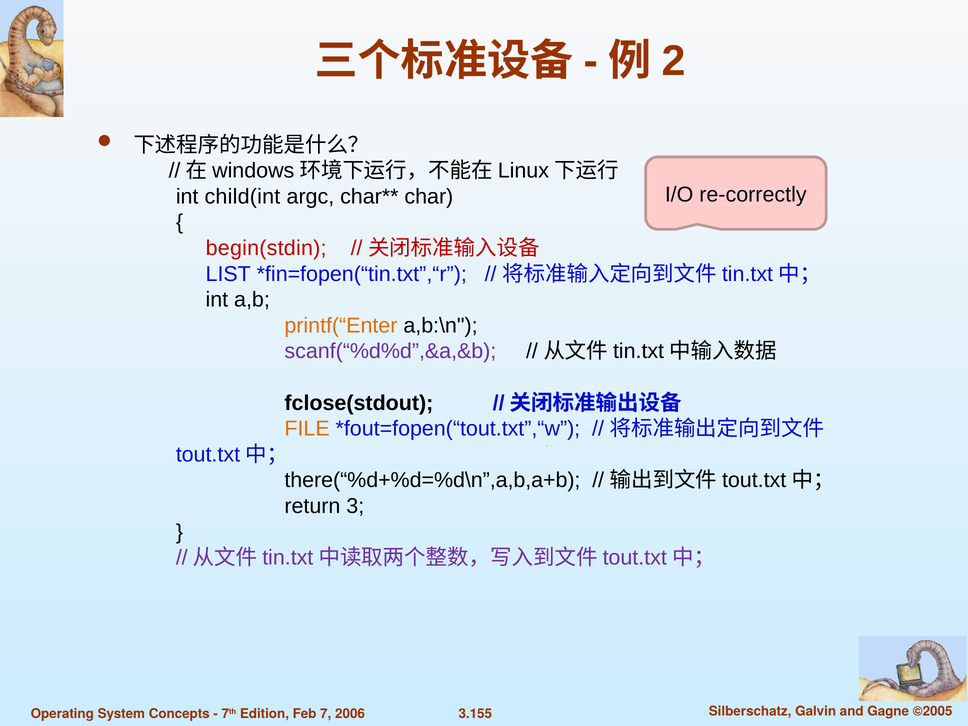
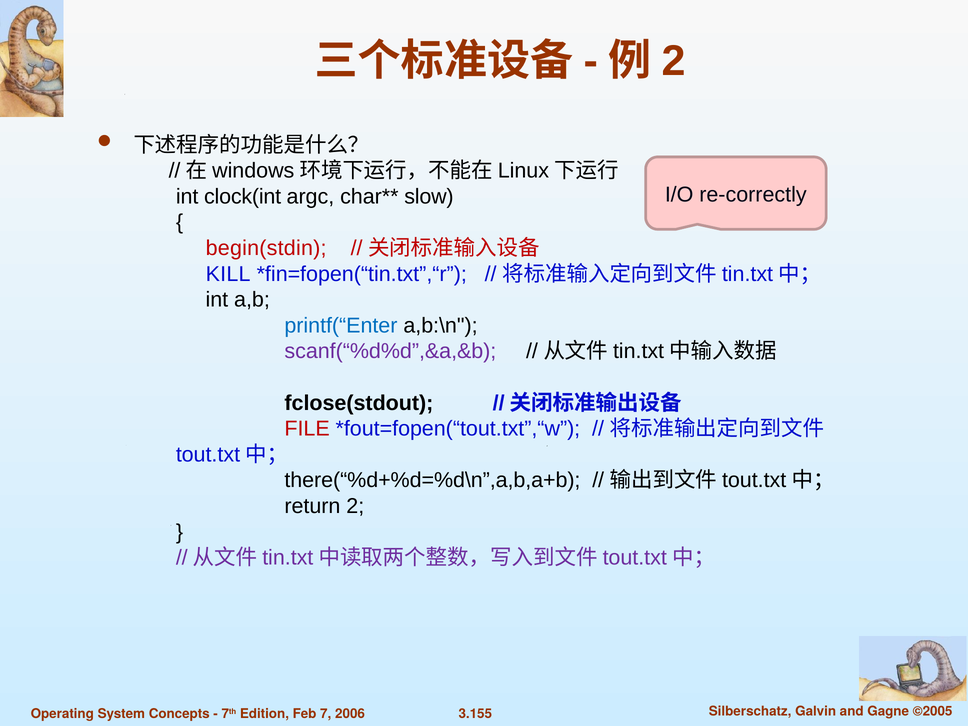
child(int: child(int -> clock(int (243, 197)
char: char -> slow (429, 197)
LIST: LIST -> KILL (228, 274)
printf(“Enter colour: orange -> blue (341, 326)
FILE colour: orange -> red (307, 429)
return 3: 3 -> 2 (355, 506)
